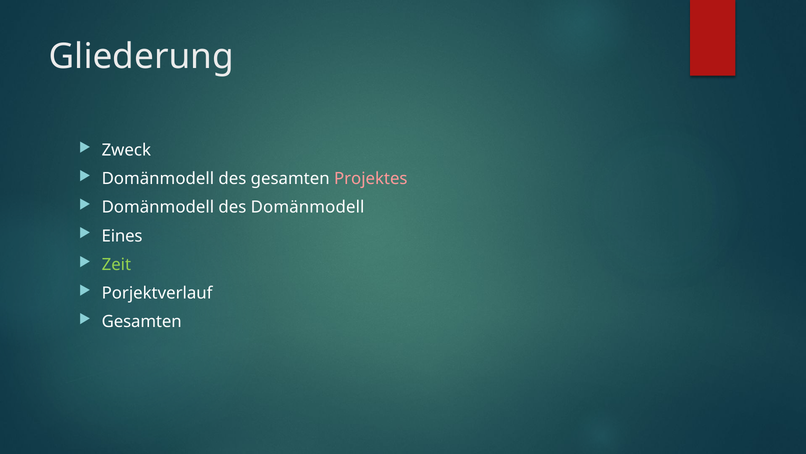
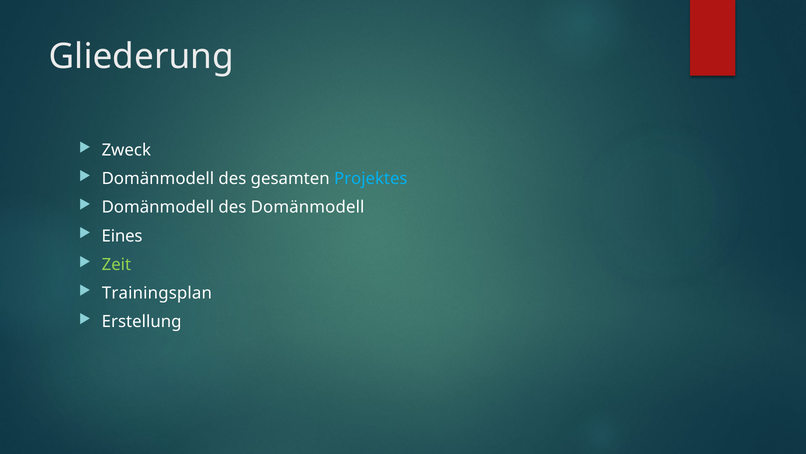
Projektes colour: pink -> light blue (371, 179)
Porjektverlauf: Porjektverlauf -> Trainingsplan (157, 293)
Gesamten: Gesamten -> Erstellung (142, 321)
